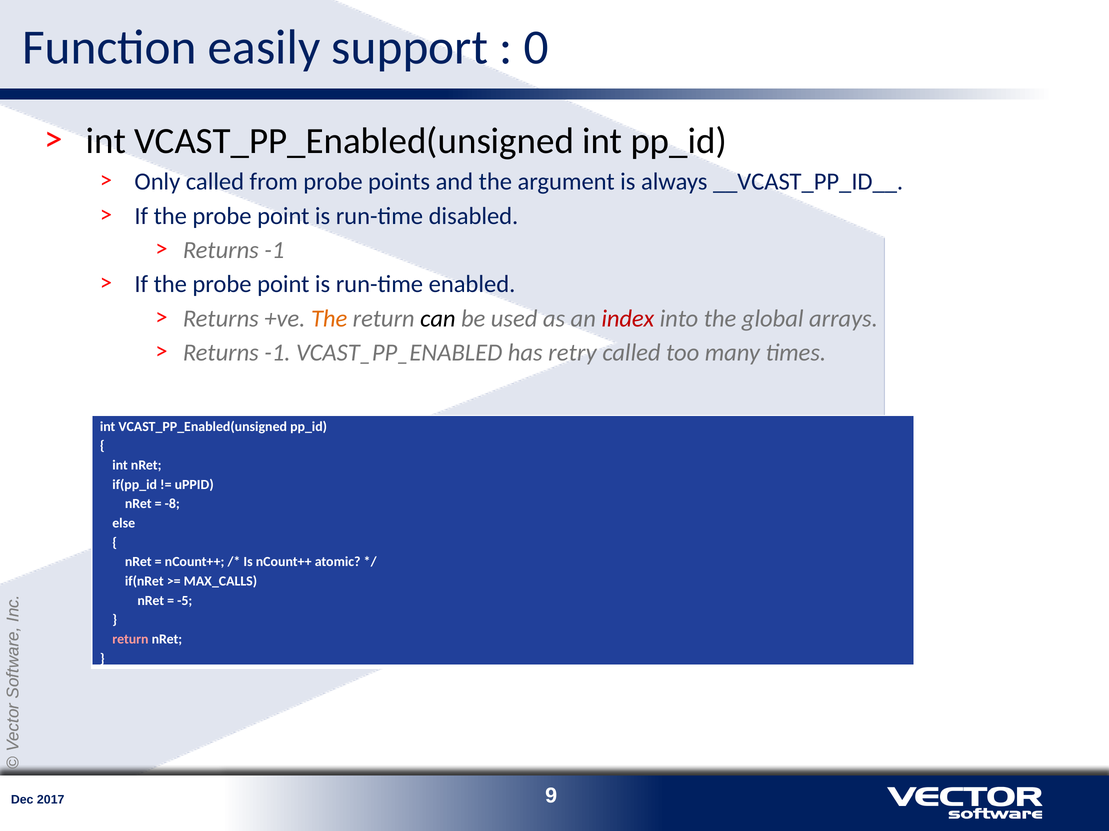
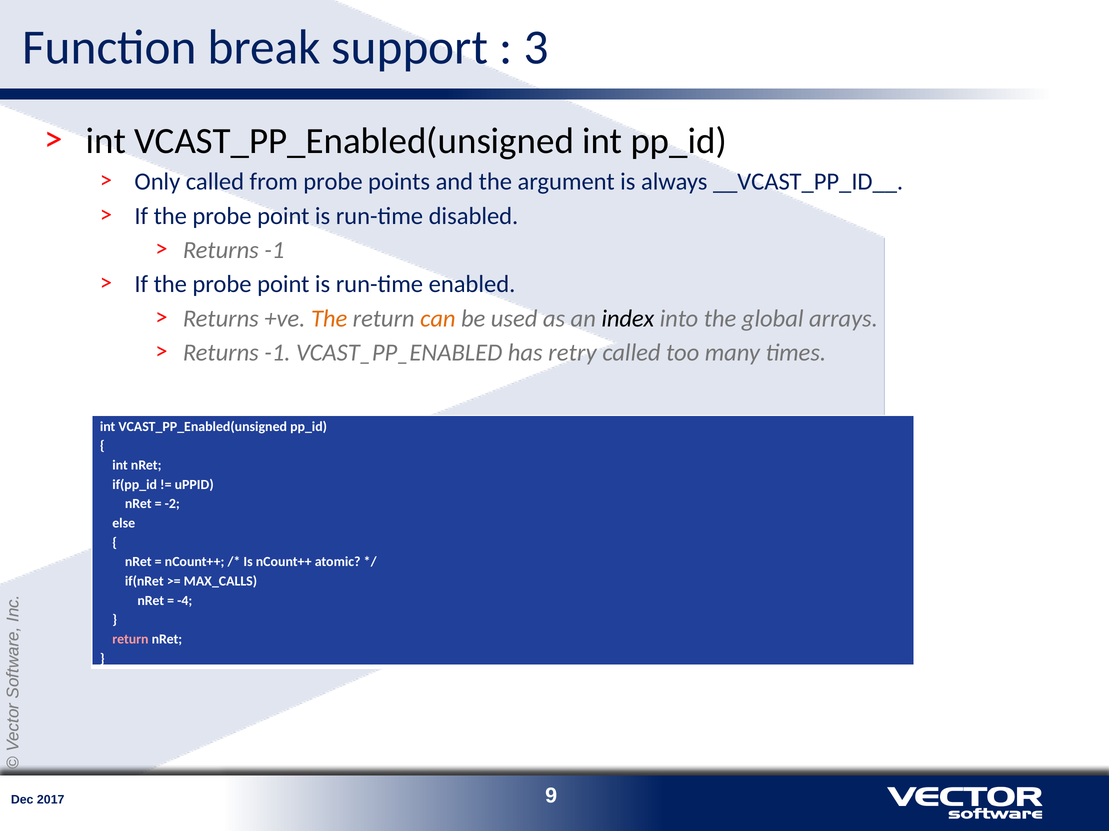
easily: easily -> break (264, 48)
0: 0 -> 3 (536, 48)
can colour: black -> orange (438, 319)
index colour: red -> black (628, 319)
-8: -8 -> -2 (172, 504)
-5: -5 -> -4 (185, 601)
